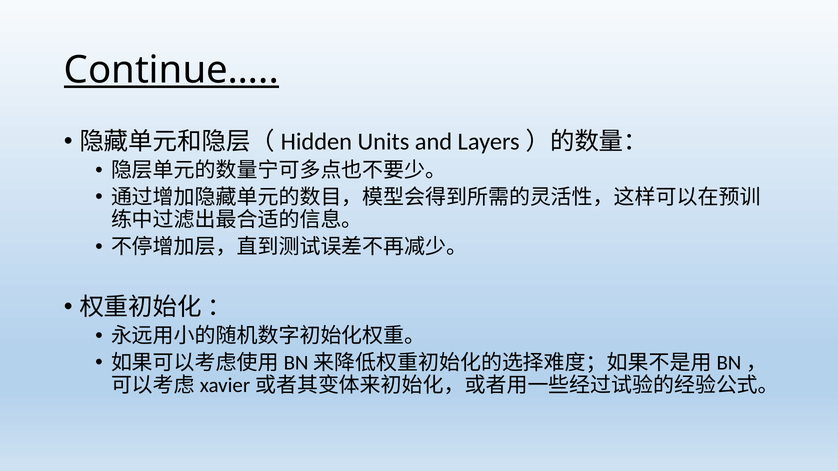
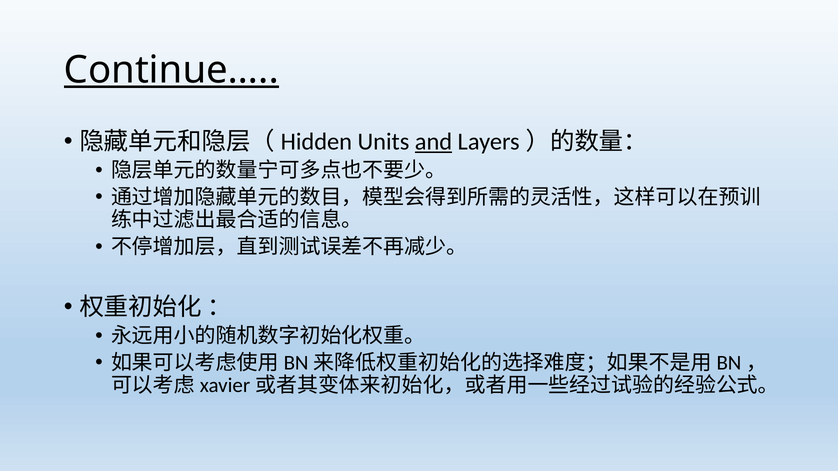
and underline: none -> present (434, 142)
